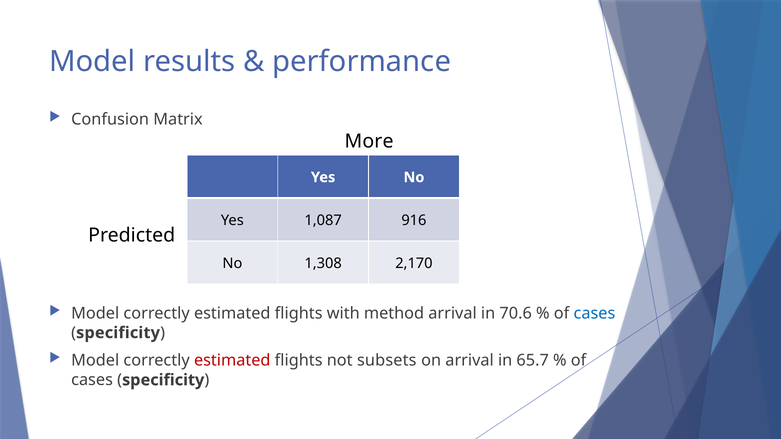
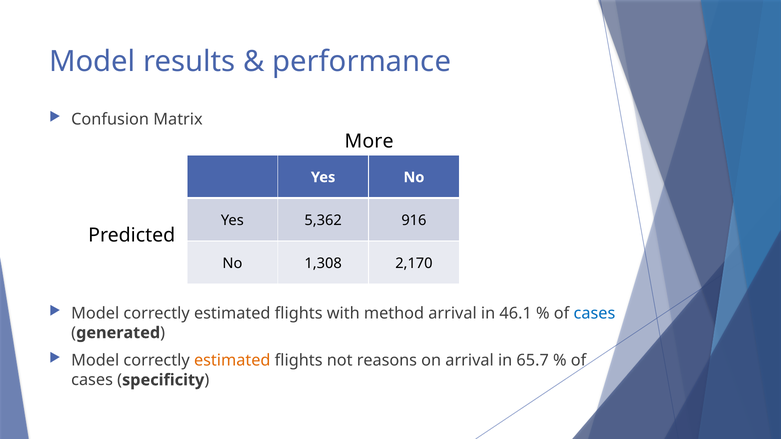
1,087: 1,087 -> 5,362 (323, 220)
70.6: 70.6 -> 46.1 (516, 313)
specificity: specificity -> generated (118, 333)
estimated colour: red -> orange (232, 361)
subsets: subsets -> reasons (387, 361)
